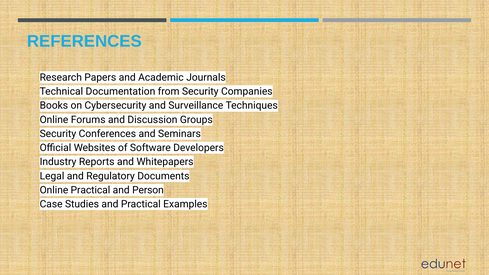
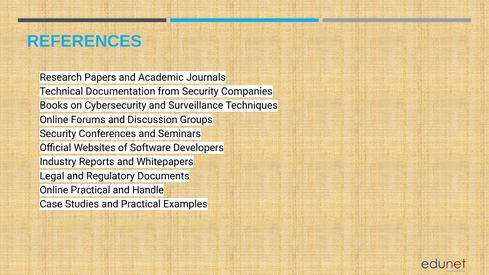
Person: Person -> Handle (148, 190)
